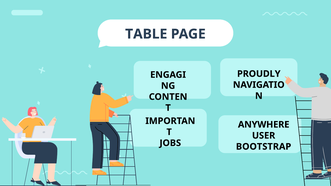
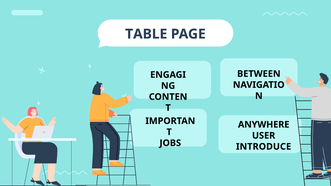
PROUDLY: PROUDLY -> BETWEEN (259, 74)
BOOTSTRAP: BOOTSTRAP -> INTRODUCE (264, 147)
